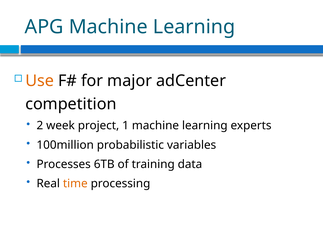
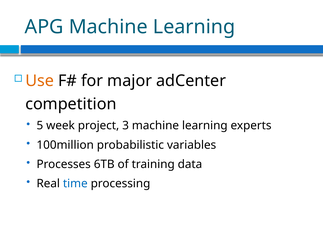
2: 2 -> 5 (40, 126)
1: 1 -> 3 (126, 126)
time colour: orange -> blue (75, 184)
